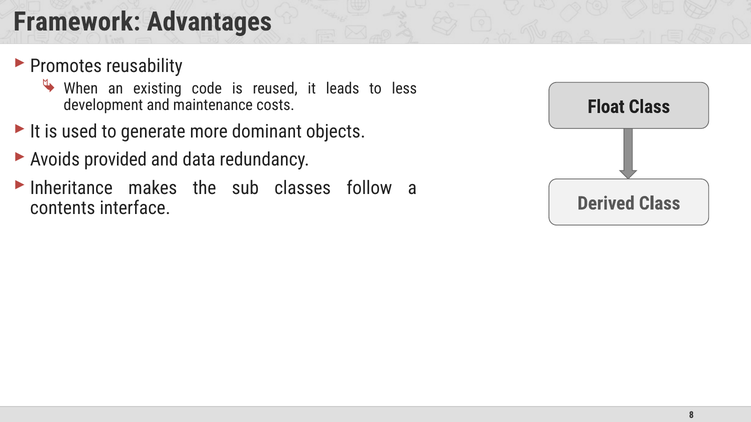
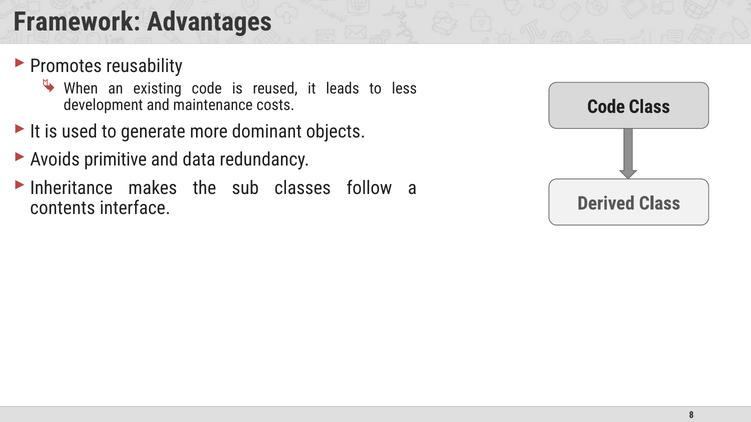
Float: Float -> Code (606, 107)
provided: provided -> primitive (115, 160)
